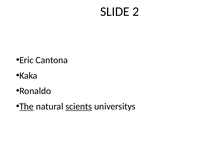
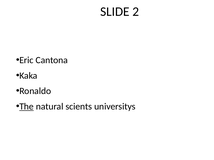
scients underline: present -> none (79, 107)
